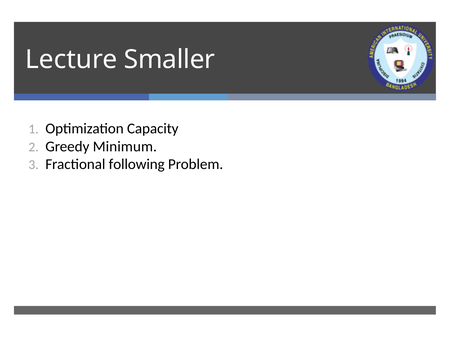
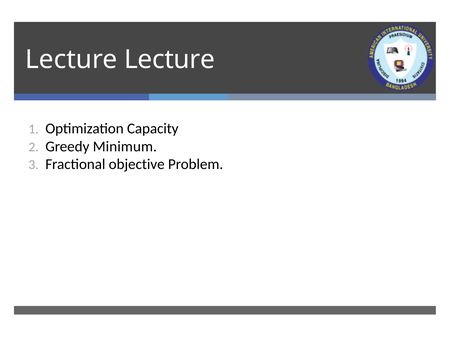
Lecture Smaller: Smaller -> Lecture (170, 59)
following: following -> objective (137, 165)
